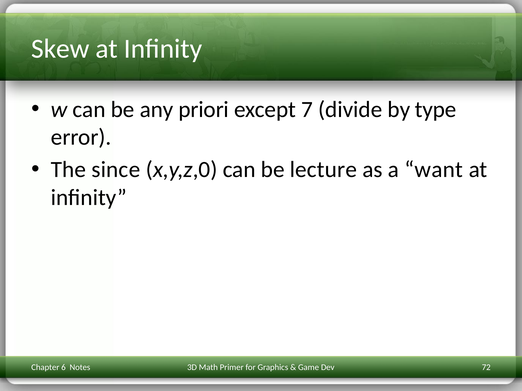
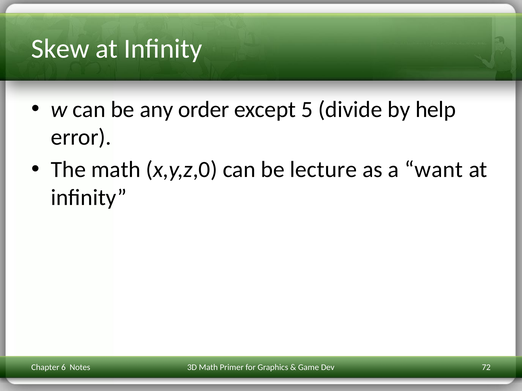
priori: priori -> order (204, 110)
7: 7 -> 5 (307, 110)
type: type -> help (436, 110)
The since: since -> math (116, 170)
